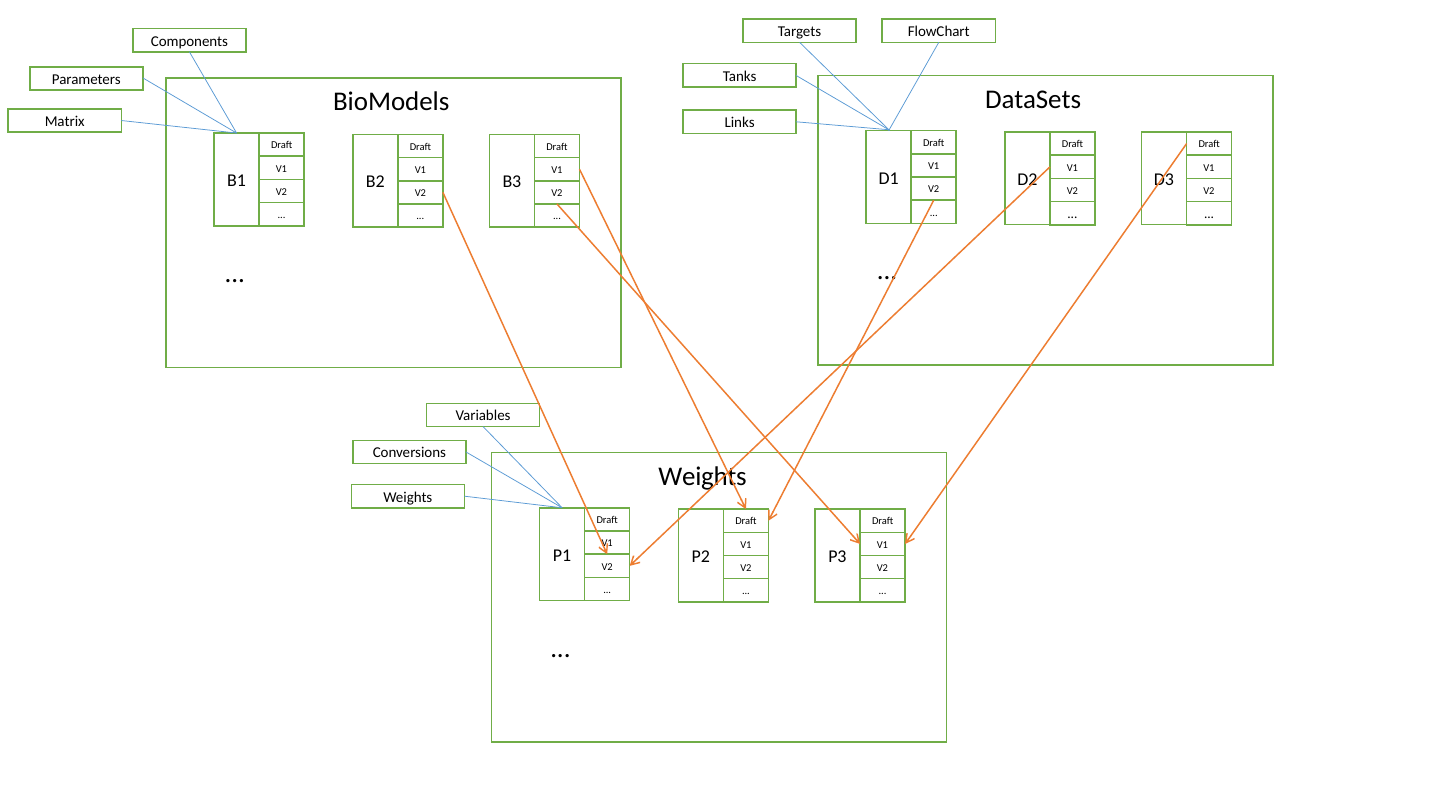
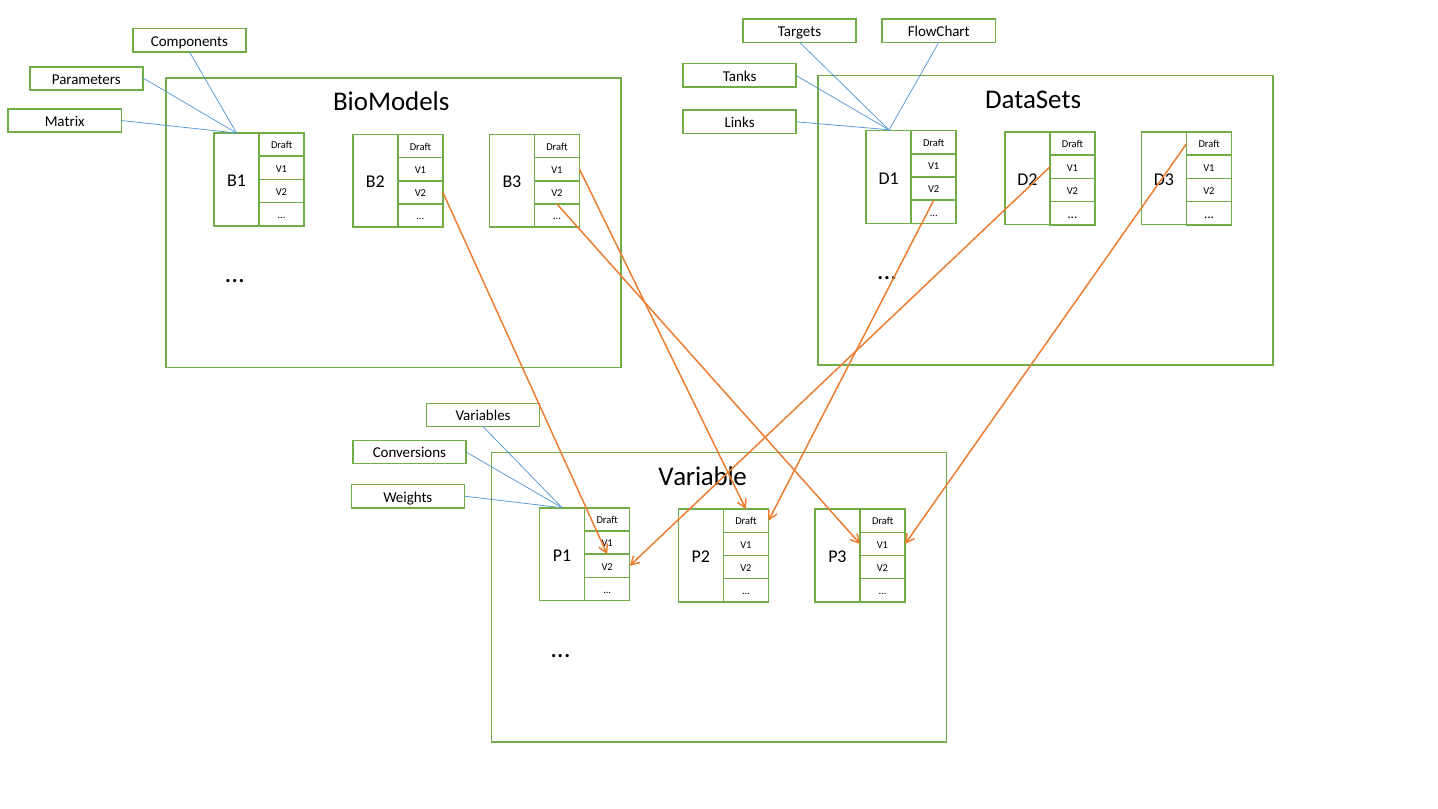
Weights: Weights -> Variable (703, 477)
